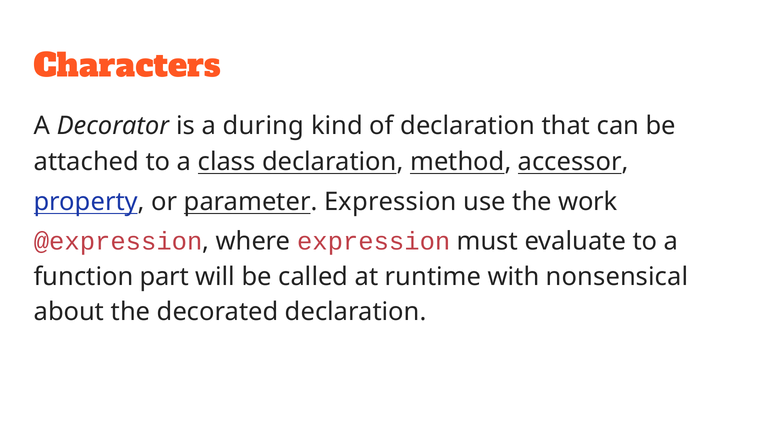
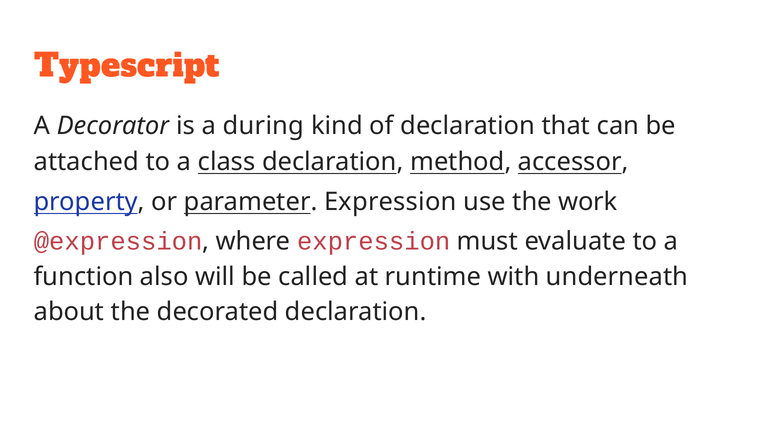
Characters: Characters -> Typescript (127, 66)
part: part -> also (164, 276)
nonsensical: nonsensical -> underneath (617, 276)
